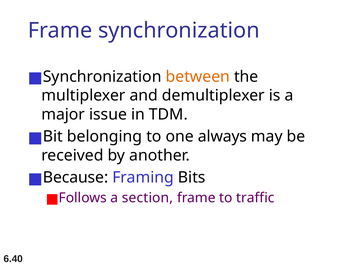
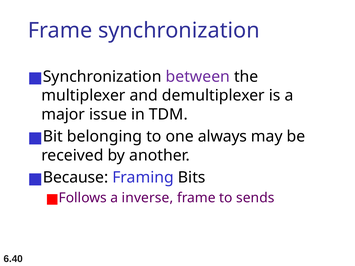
between colour: orange -> purple (198, 77)
section: section -> inverse (148, 198)
traffic: traffic -> sends (255, 198)
